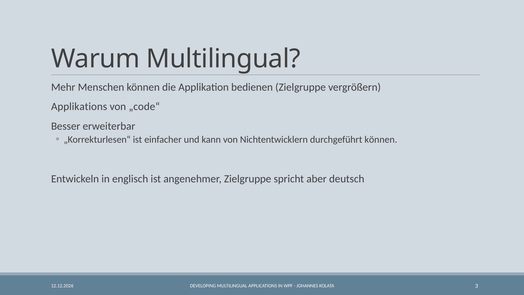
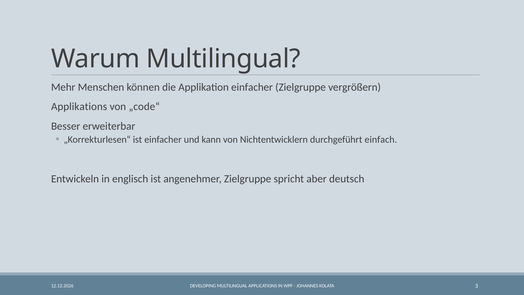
Applikation bedienen: bedienen -> einfacher (252, 87)
durchgeführt können: können -> einfach (381, 139)
